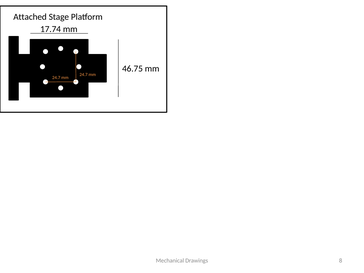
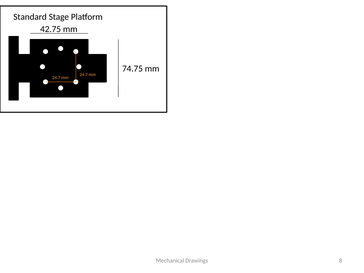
Attached: Attached -> Standard (30, 17)
17.74: 17.74 -> 42.75 (51, 29)
46.75: 46.75 -> 74.75 (132, 69)
